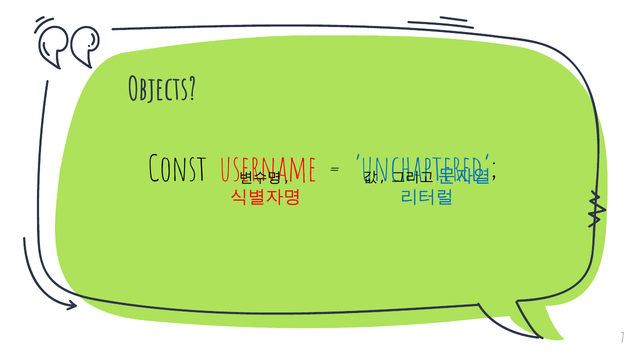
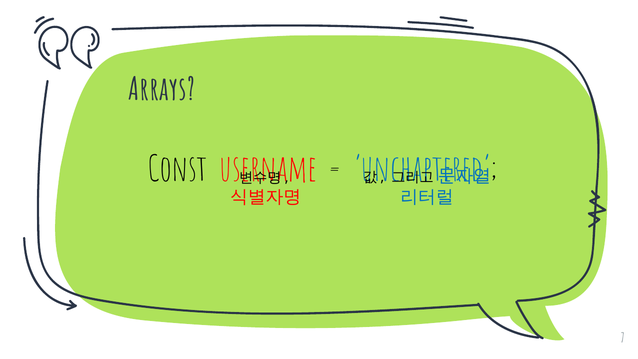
Objects: Objects -> Arrays (162, 89)
